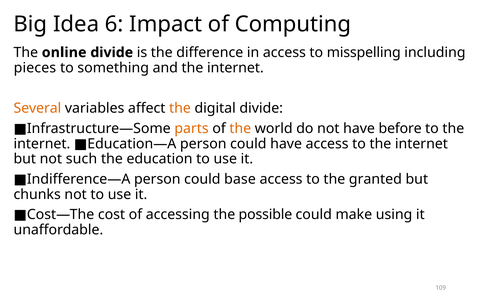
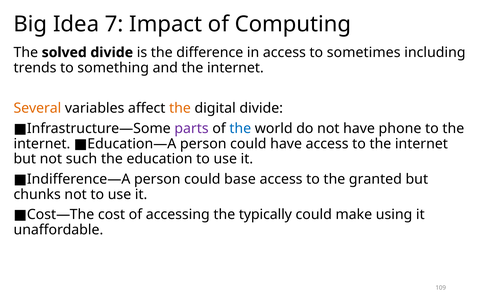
6: 6 -> 7 (114, 24)
online: online -> solved (64, 53)
misspelling: misspelling -> sometimes (364, 53)
pieces: pieces -> trends (35, 68)
parts colour: orange -> purple (191, 129)
the colour: orange -> blue (240, 129)
before: before -> phone (400, 129)
possible: possible -> typically (265, 215)
